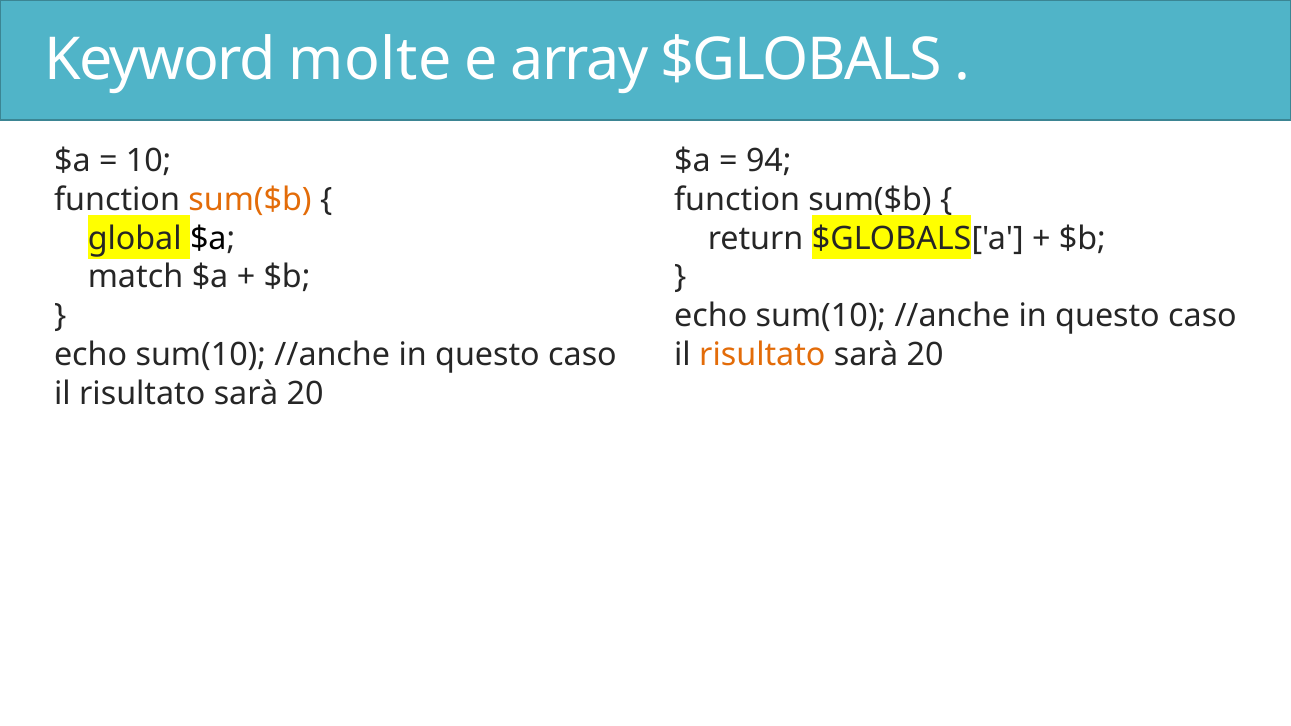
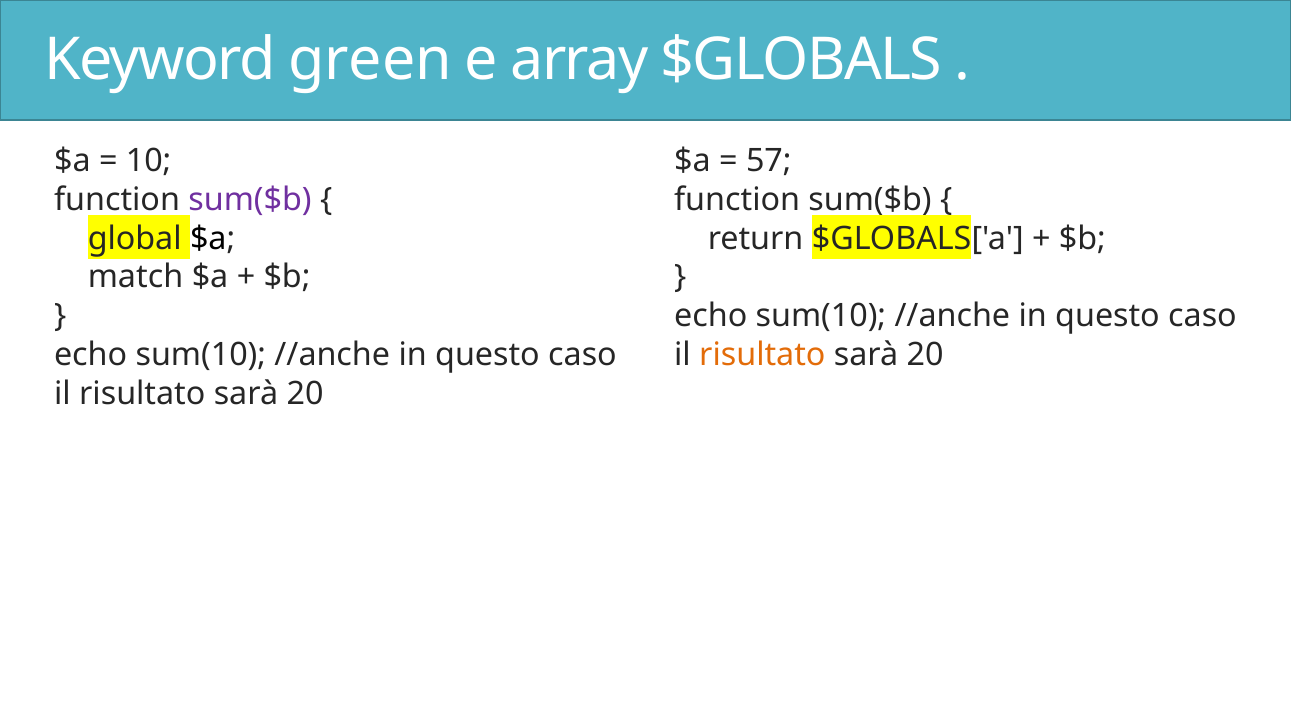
molte: molte -> green (370, 60)
94: 94 -> 57 (769, 161)
sum($b colour: orange -> purple (250, 200)
